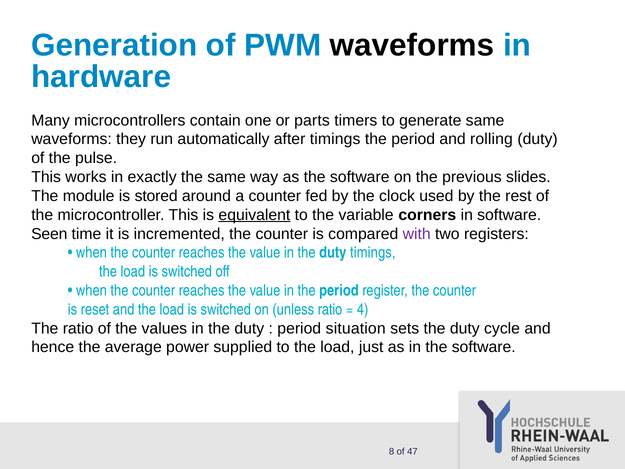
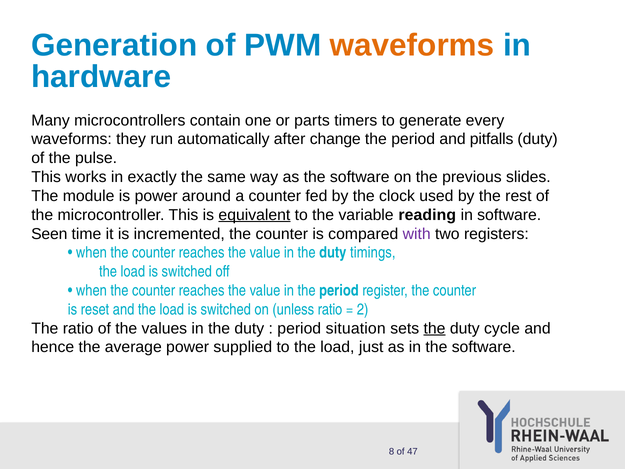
waveforms colour: black -> orange (412, 45)
generate same: same -> every (485, 120)
after timings: timings -> change (335, 139)
rolling: rolling -> pitfalls (492, 139)
is stored: stored -> power (156, 196)
corners: corners -> reading (427, 215)
4: 4 -> 2 (363, 309)
the underline: none -> present (435, 328)
